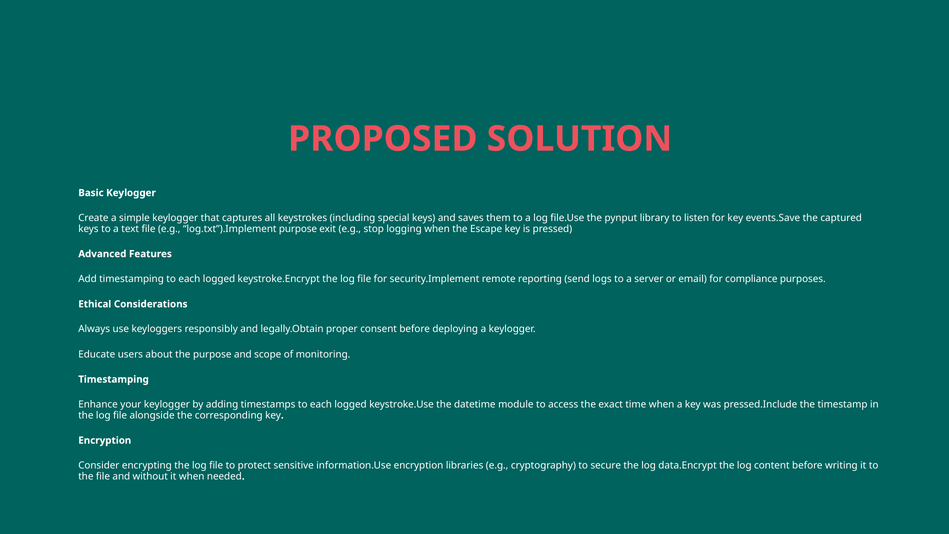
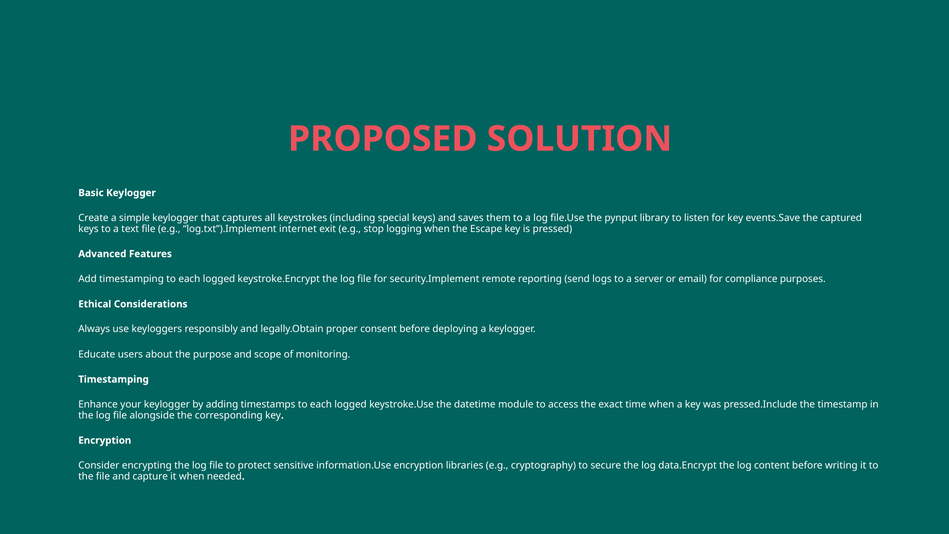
log.txt”).Implement purpose: purpose -> internet (298, 229)
without: without -> capture (150, 476)
